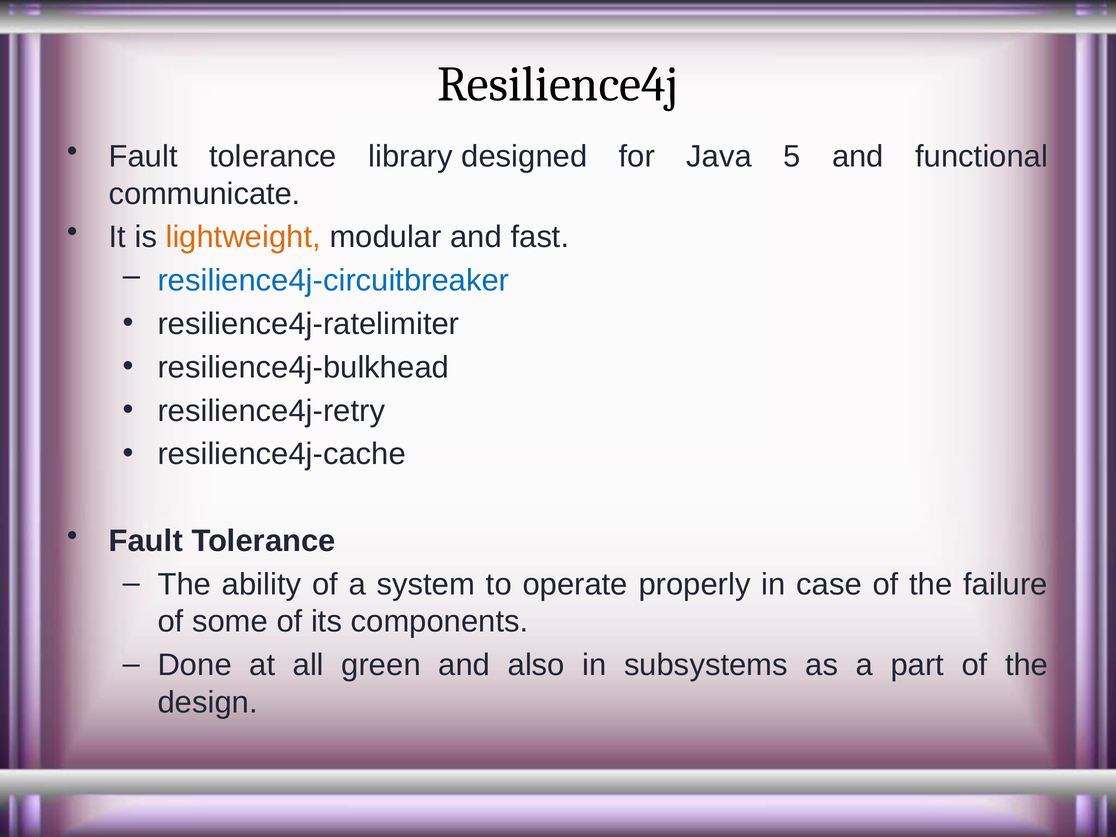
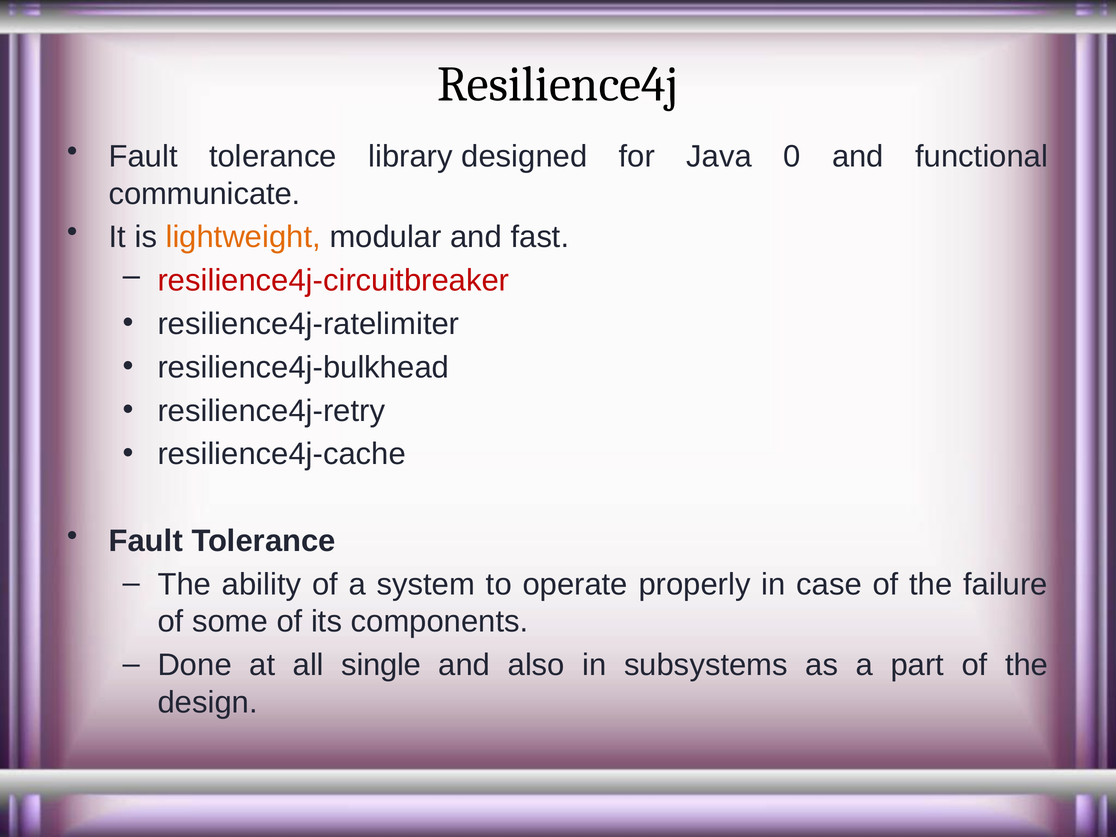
5: 5 -> 0 (792, 157)
resilience4j-circuitbreaker colour: blue -> red (333, 281)
green: green -> single (381, 665)
